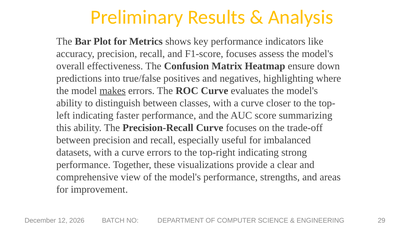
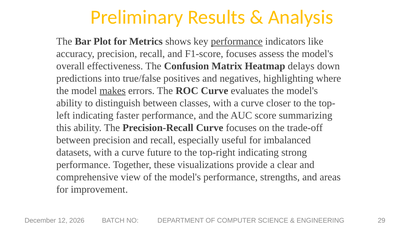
performance underline: none -> present (237, 41)
ensure: ensure -> delays (301, 66)
curve errors: errors -> future (159, 152)
